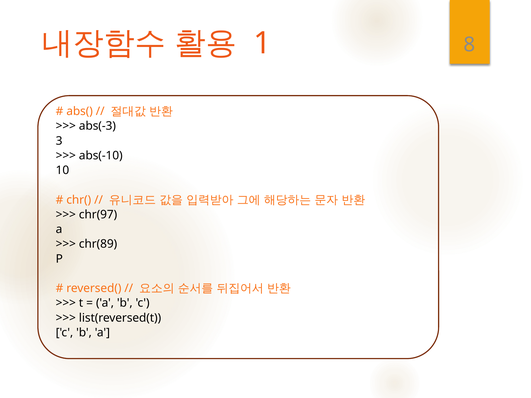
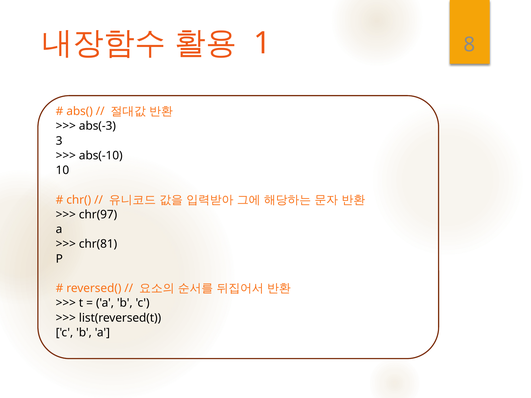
chr(89: chr(89 -> chr(81 (98, 244)
